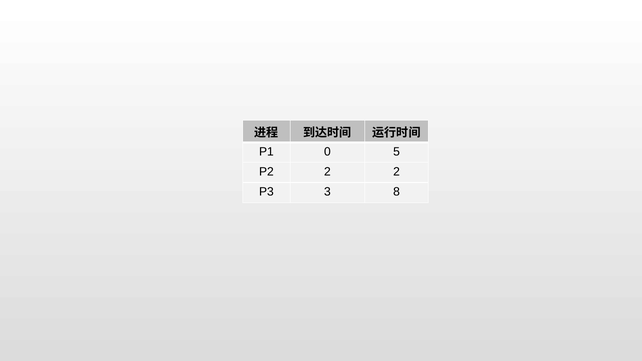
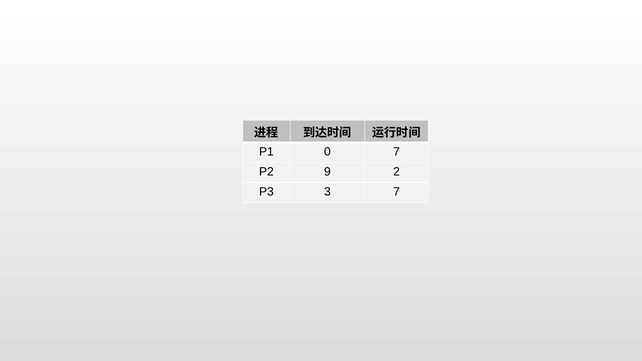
0 5: 5 -> 7 (397, 152)
P2 2: 2 -> 9 (327, 172)
3 8: 8 -> 7 (397, 192)
